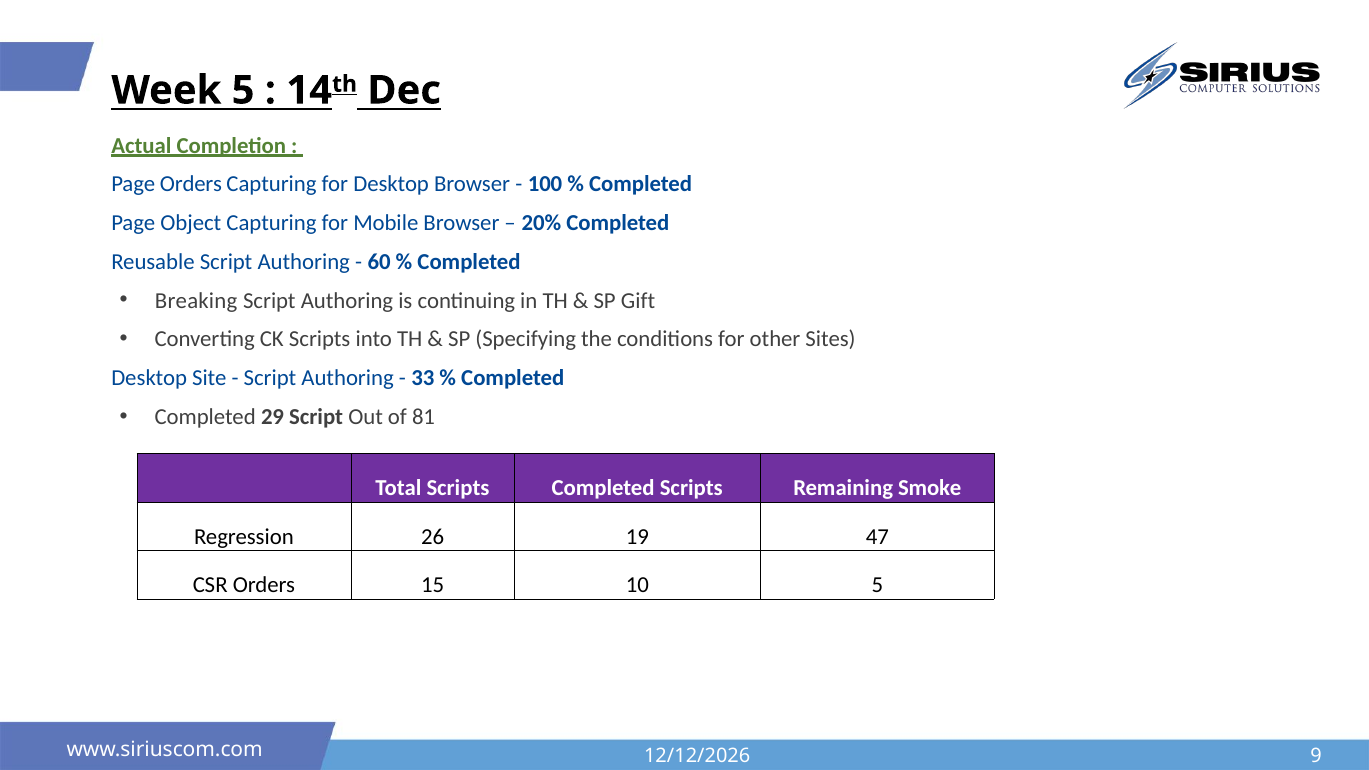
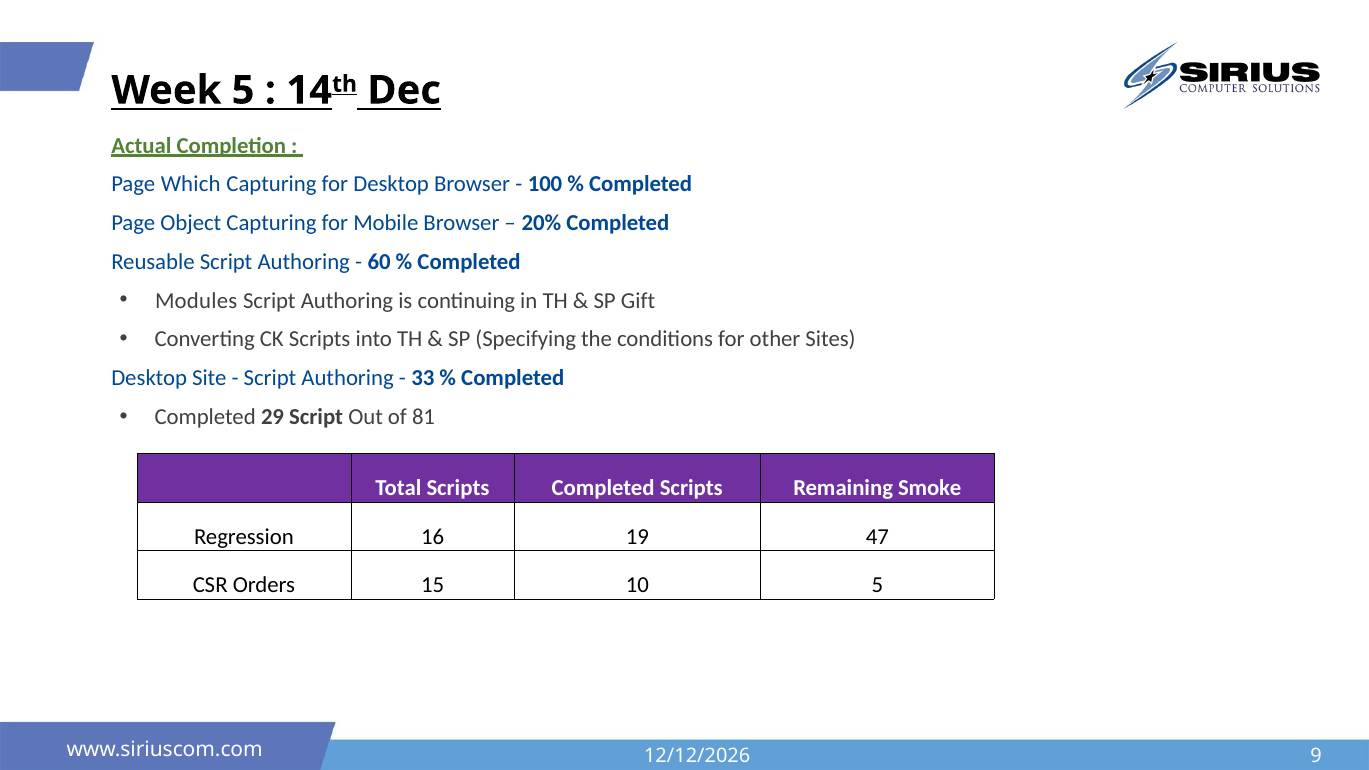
Page Orders: Orders -> Which (191, 184)
Breaking: Breaking -> Modules (196, 301)
26: 26 -> 16 (433, 537)
